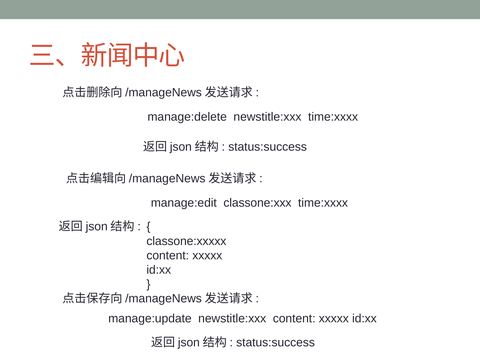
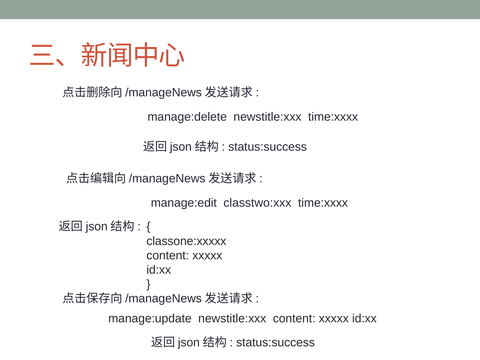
classone:xxx: classone:xxx -> classtwo:xxx (257, 203)
